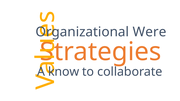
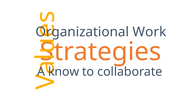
Were: Were -> Work (150, 32)
